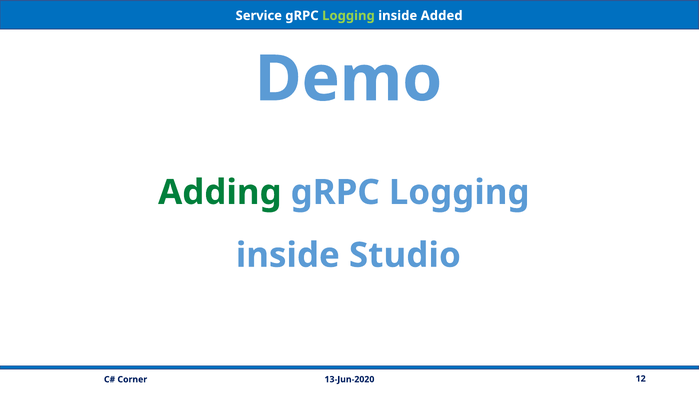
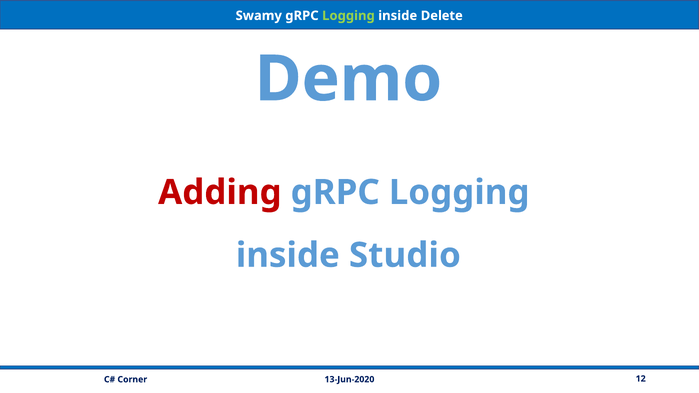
Service: Service -> Swamy (259, 16)
Added: Added -> Delete (442, 16)
Adding colour: green -> red (220, 193)
